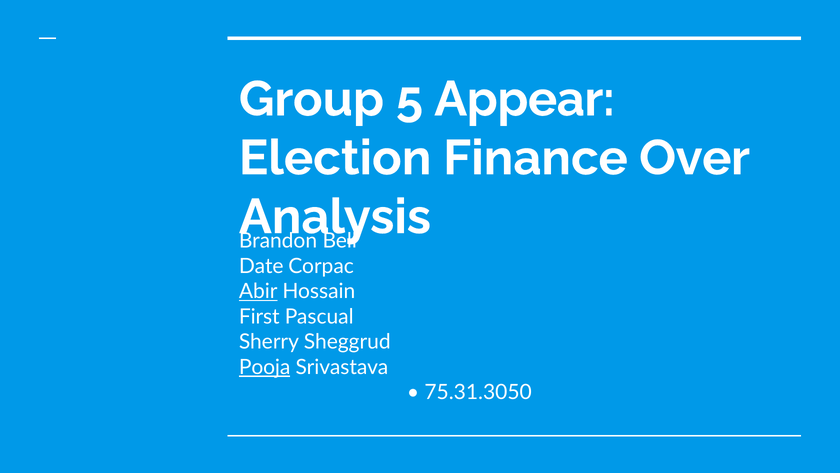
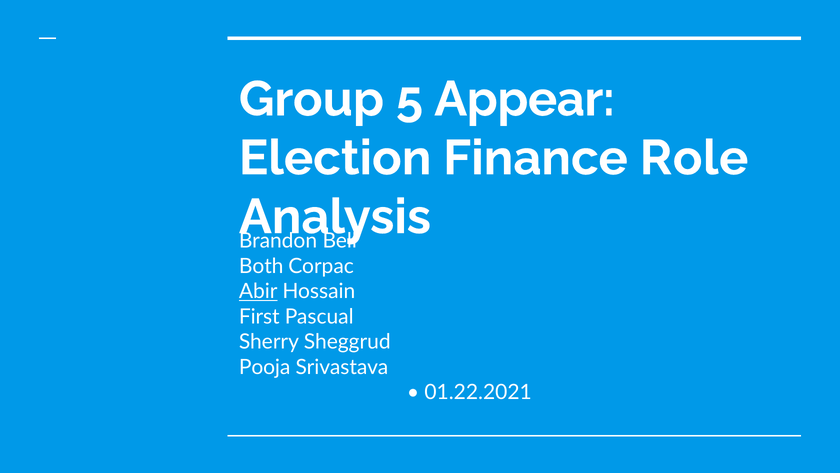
Over: Over -> Role (694, 158)
Date: Date -> Both (261, 266)
Pooja underline: present -> none (265, 367)
75.31.3050: 75.31.3050 -> 01.22.2021 (478, 392)
